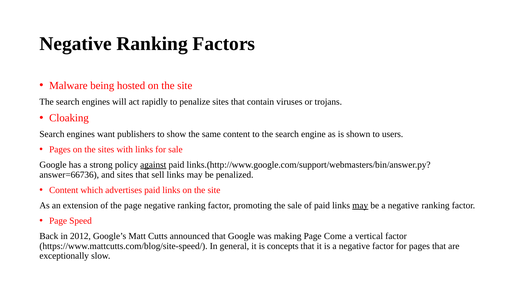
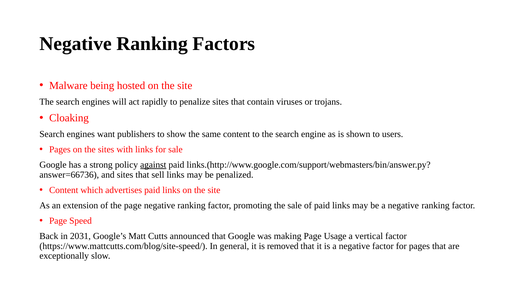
may underline: present -> none (360, 205)
2012: 2012 -> 2031 (80, 236)
Come: Come -> Usage (335, 236)
concepts: concepts -> removed (283, 246)
